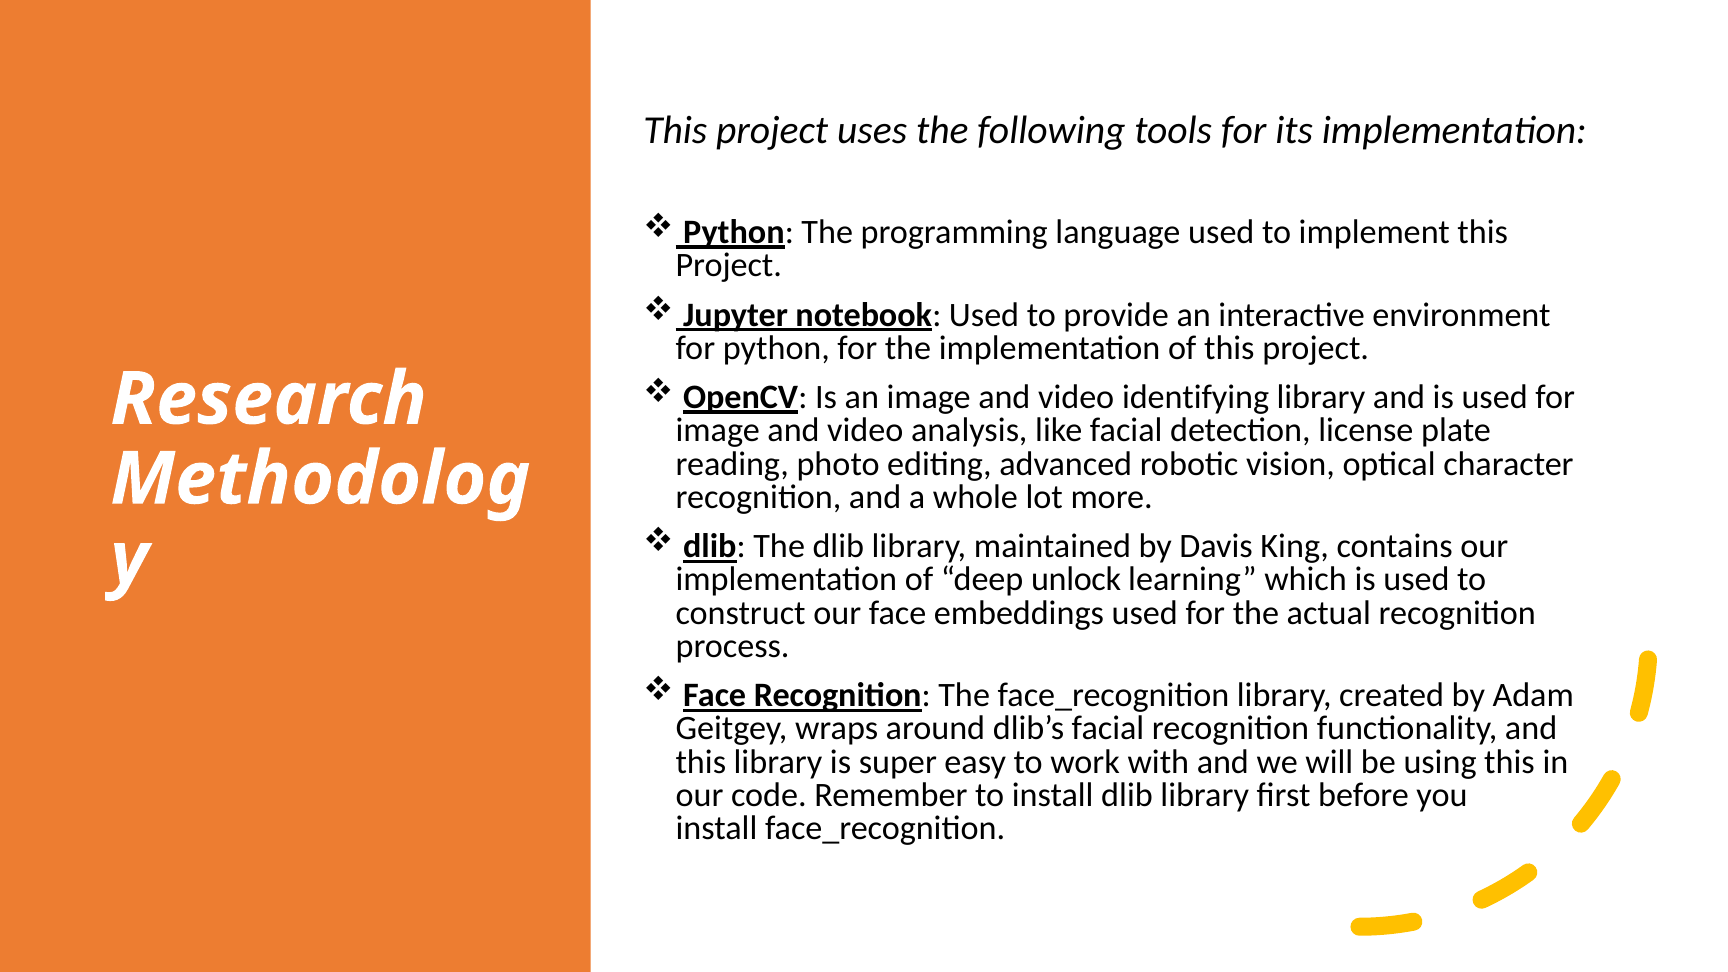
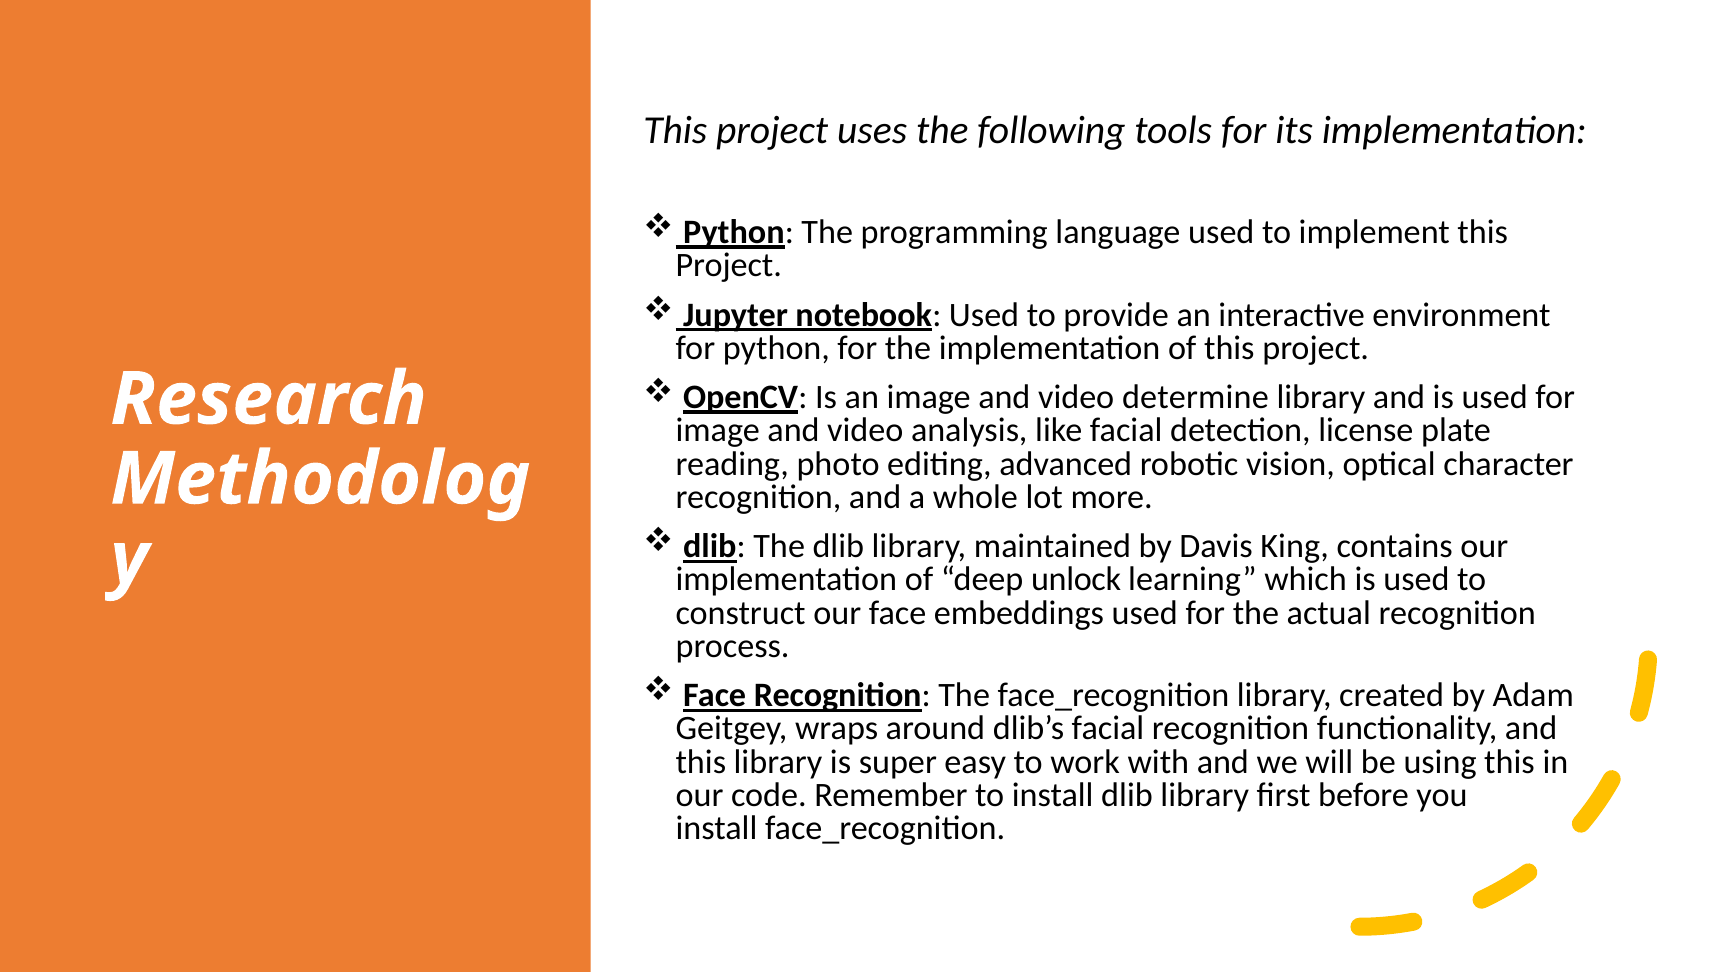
identifying: identifying -> determine (1195, 397)
